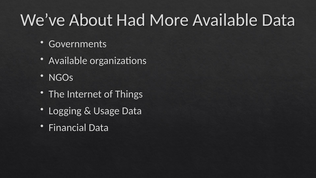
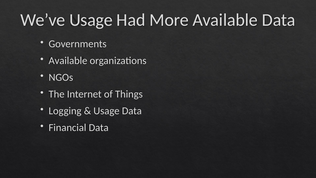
We’ve About: About -> Usage (91, 20)
